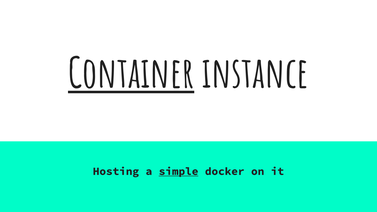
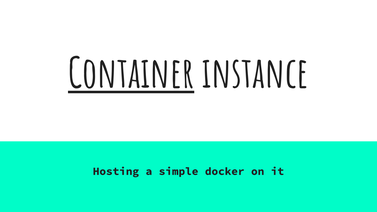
simple underline: present -> none (179, 171)
